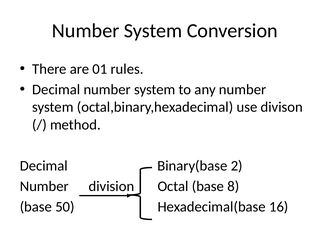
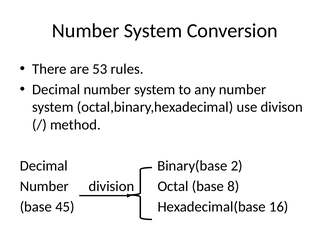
01: 01 -> 53 (100, 69)
50: 50 -> 45 (65, 207)
